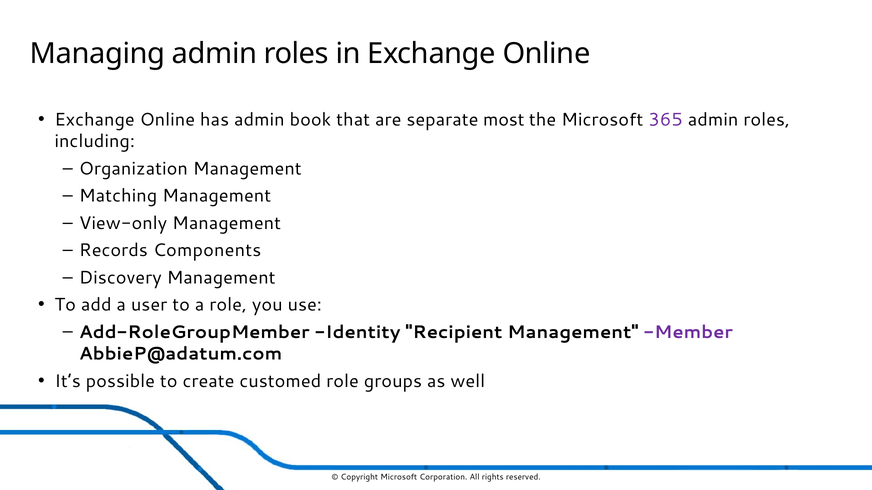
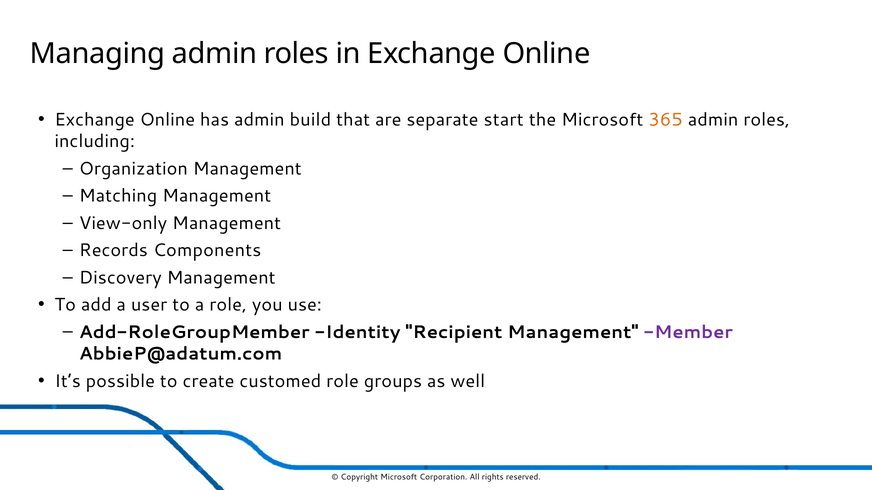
book: book -> build (310, 120)
most: most -> start (504, 120)
365 colour: purple -> orange (666, 120)
